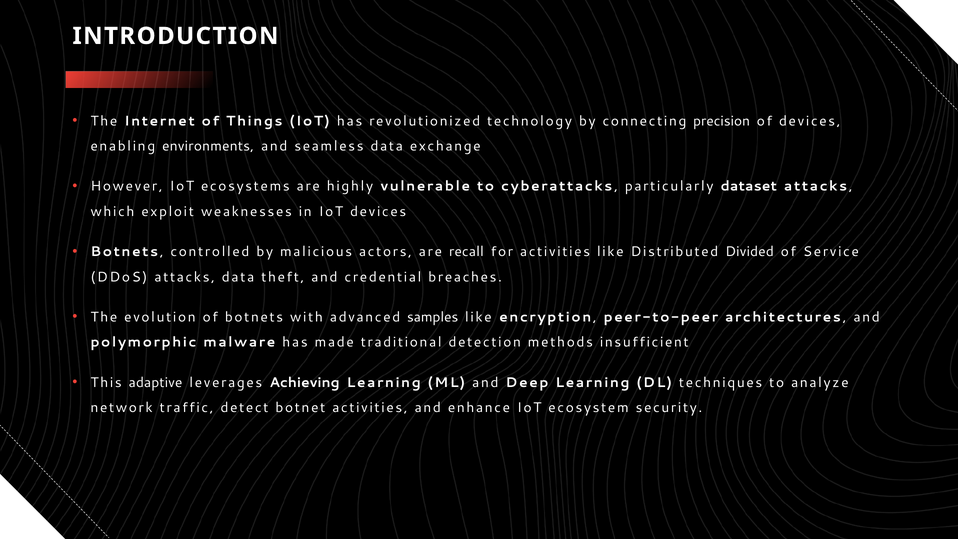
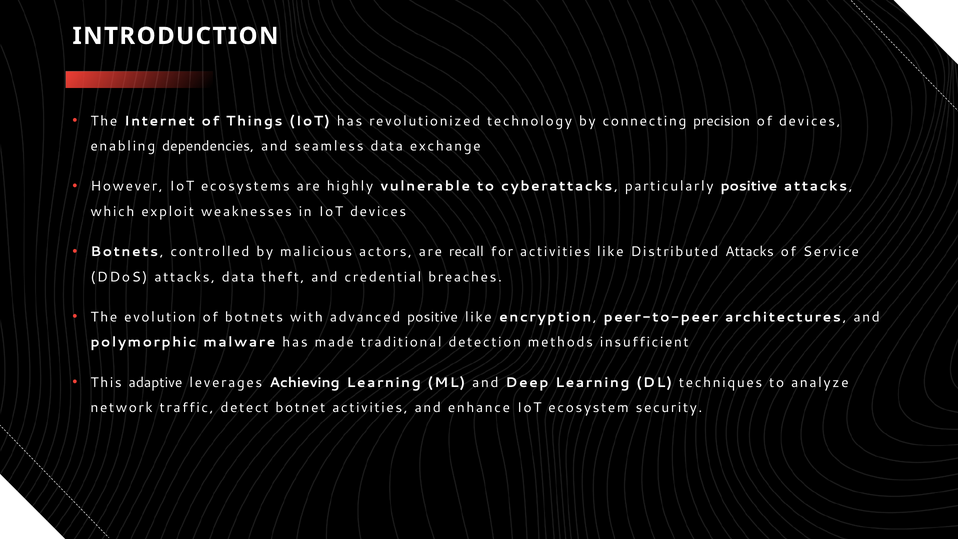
environments: environments -> dependencies (208, 146)
particularly dataset: dataset -> positive (749, 186)
Distributed Divided: Divided -> Attacks (749, 252)
advanced samples: samples -> positive (432, 317)
